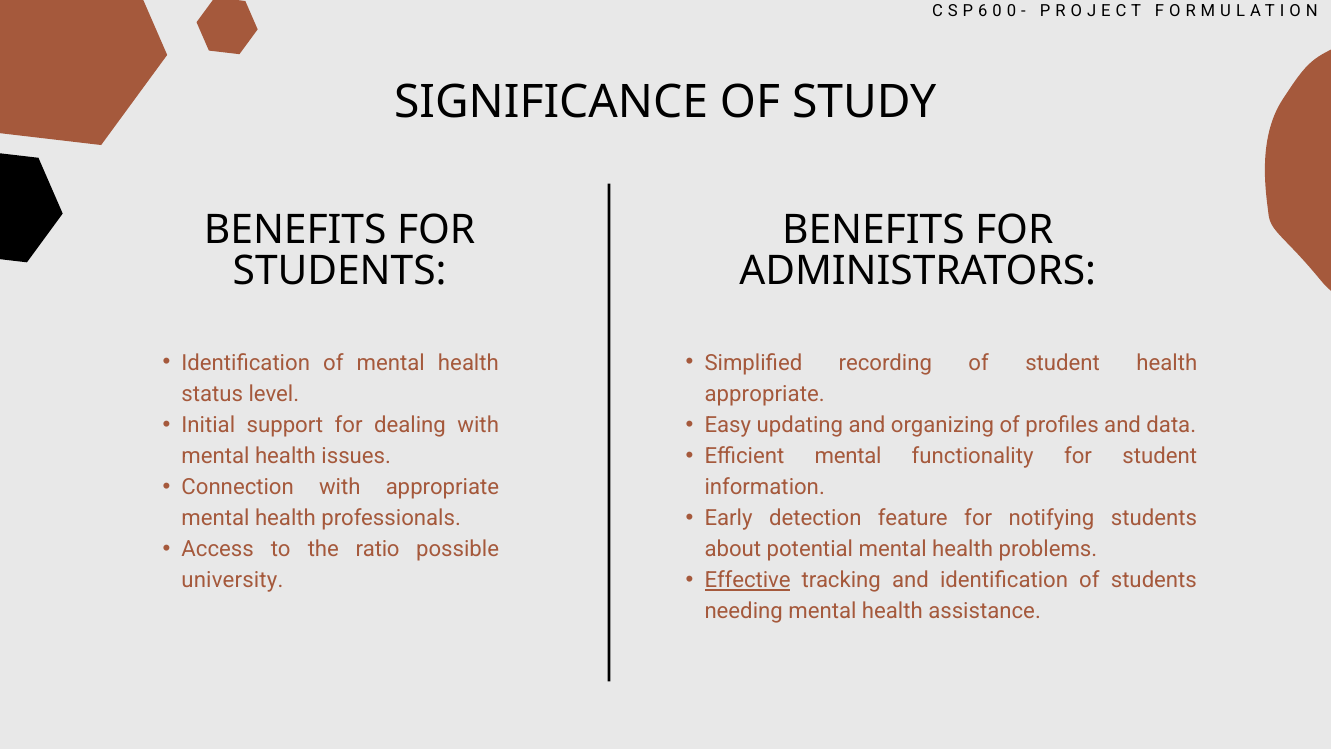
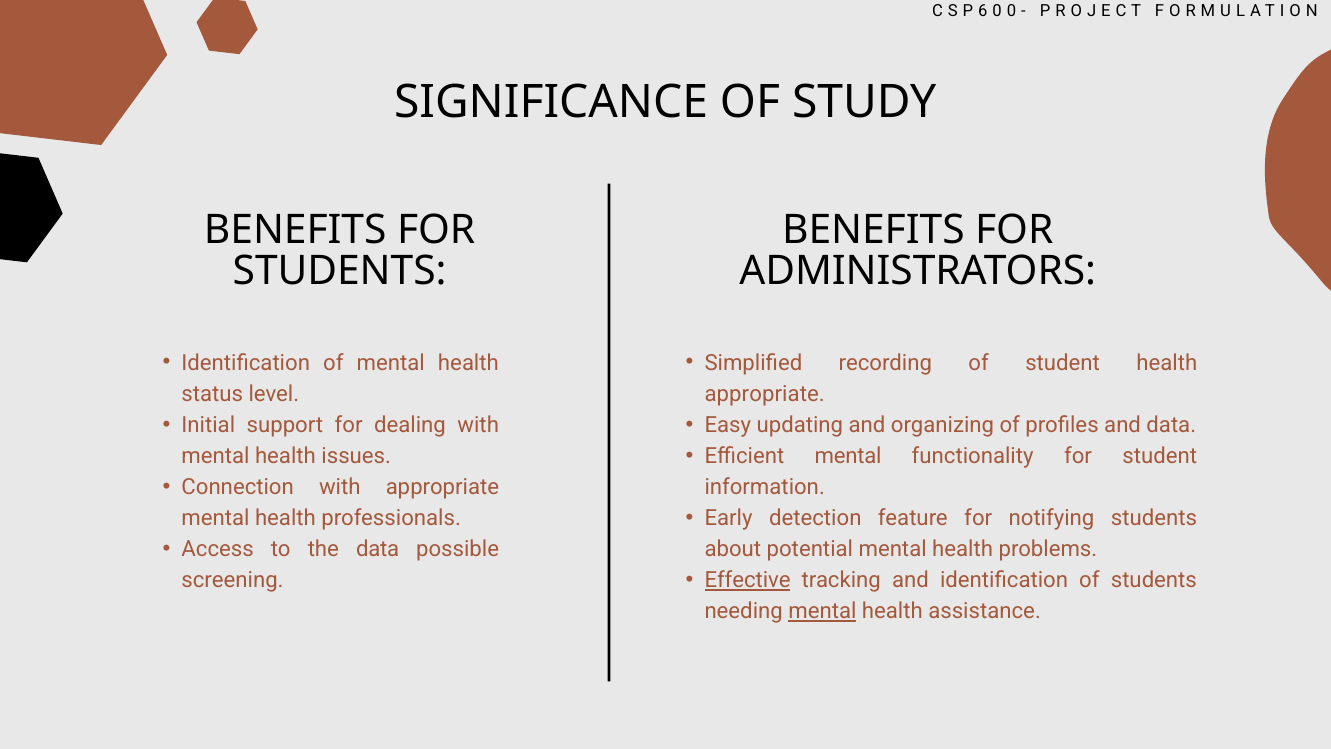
the ratio: ratio -> data (378, 549)
university: university -> screening (233, 580)
mental underline: none -> present (822, 611)
